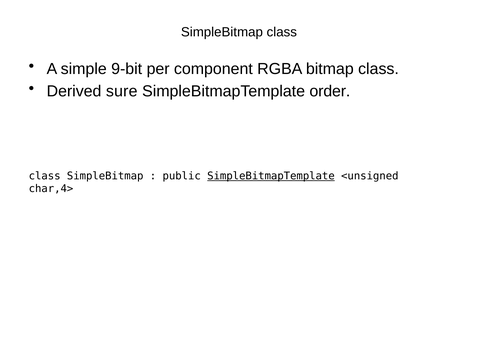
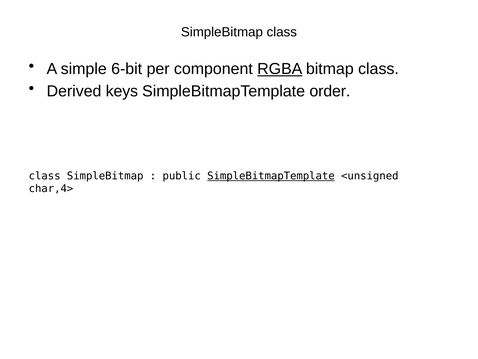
9-bit: 9-bit -> 6-bit (127, 69)
RGBA underline: none -> present (280, 69)
sure: sure -> keys (122, 91)
